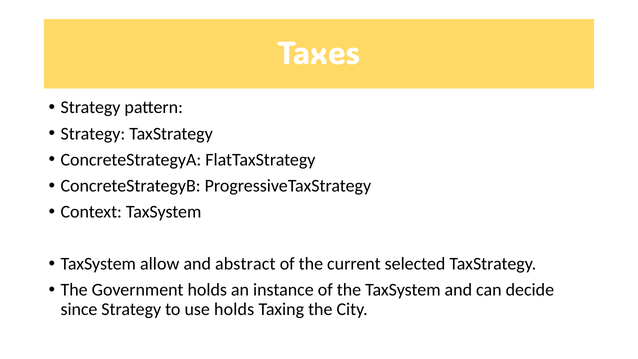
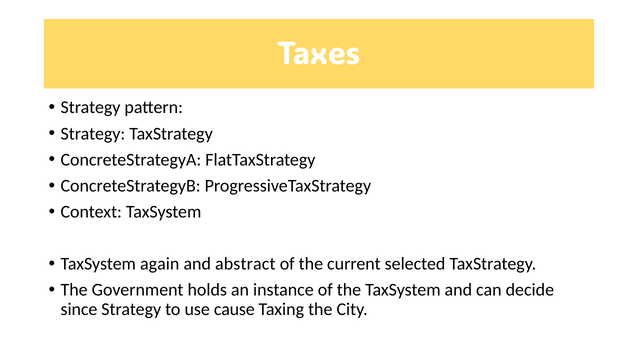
allow: allow -> again (160, 264)
use holds: holds -> cause (234, 309)
